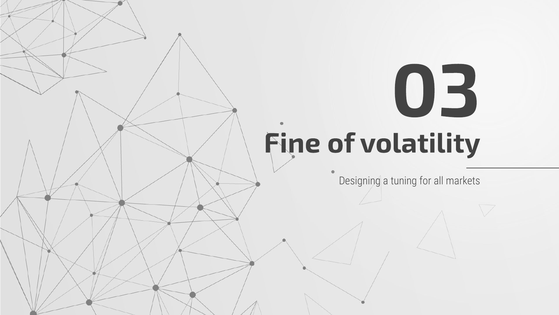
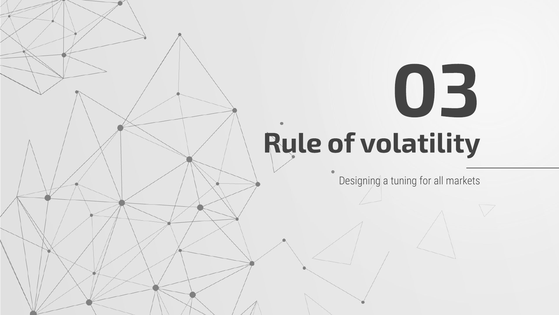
Fine: Fine -> Rule (293, 143)
